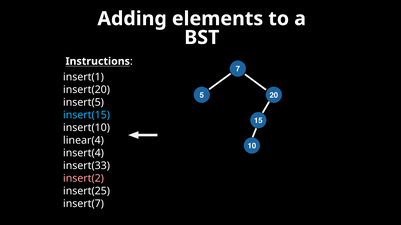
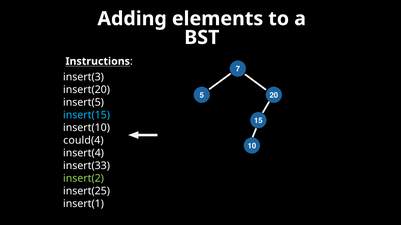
insert(1: insert(1 -> insert(3 (83, 77)
linear(4: linear(4 -> could(4 (83, 141)
insert(2 colour: pink -> light green (83, 179)
insert(7: insert(7 -> insert(1 (83, 204)
